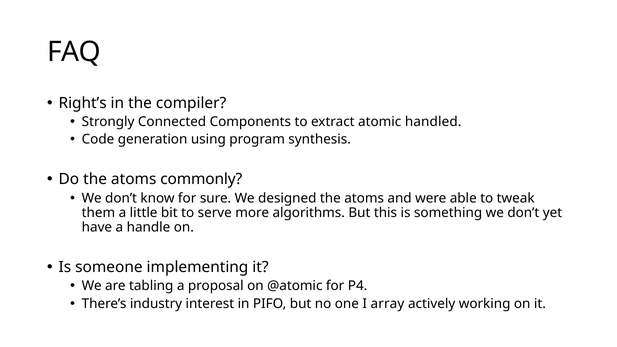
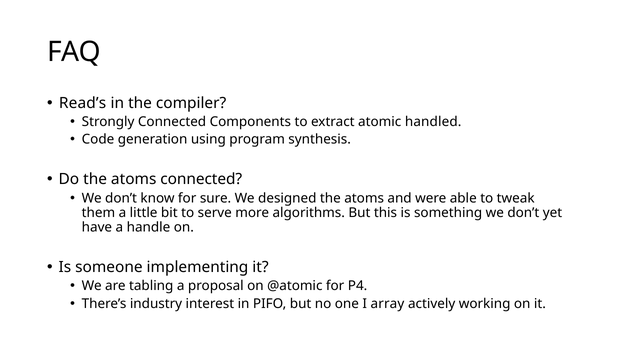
Right’s: Right’s -> Read’s (83, 103)
atoms commonly: commonly -> connected (201, 179)
